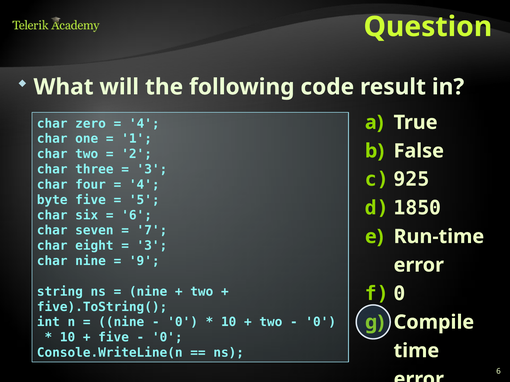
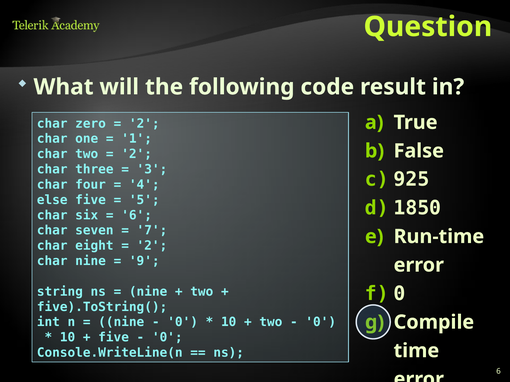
4: 4 -> 2 (144, 124)
byte: byte -> else (52, 200)
3: 3 -> 2 (152, 246)
